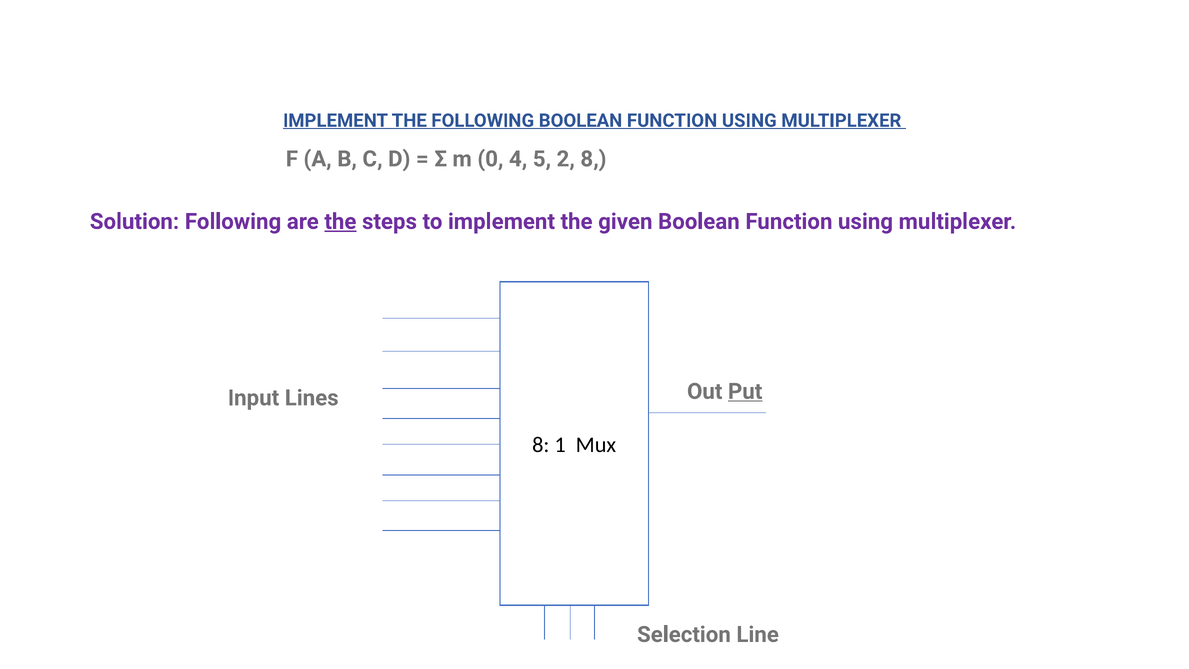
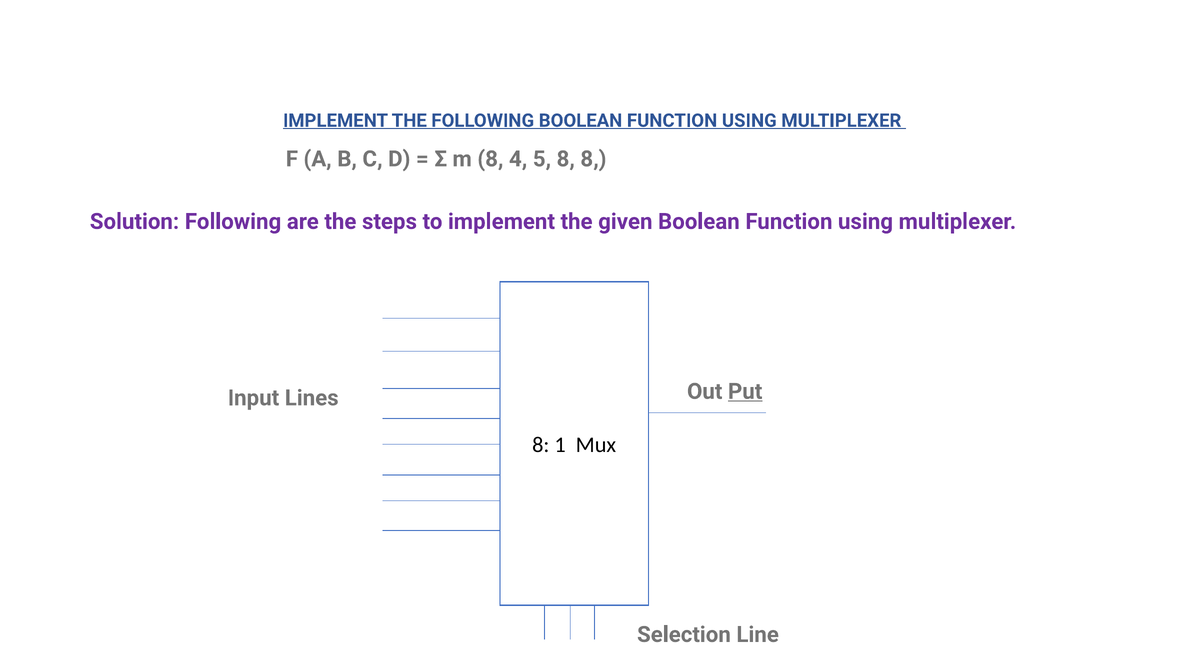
m 0: 0 -> 8 (490, 159)
5 2: 2 -> 8 (566, 159)
the underline: present -> none (340, 222)
